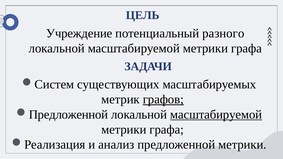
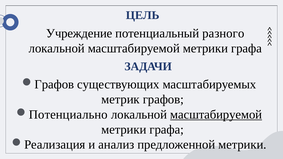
Систем: Систем -> Графов (54, 84)
графов underline: present -> none (163, 100)
Предложенной: Предложенной -> Потенциально (68, 115)
